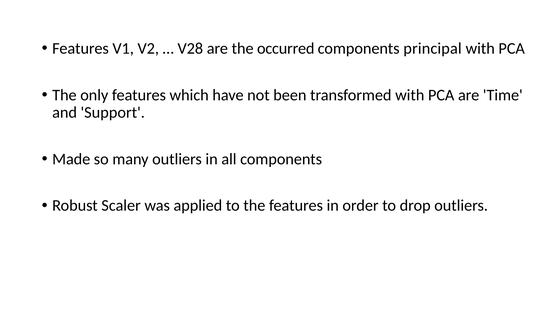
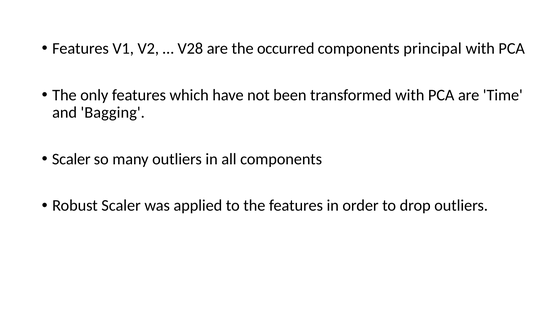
Support: Support -> Bagging (113, 112)
Made: Made -> Scaler (71, 159)
